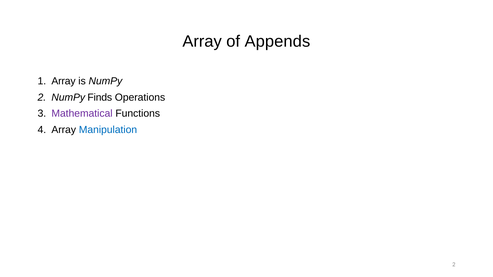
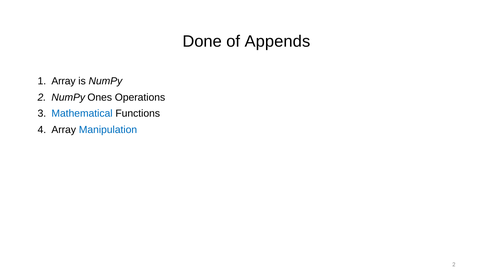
Array: Array -> Done (202, 41)
Finds: Finds -> Ones (100, 97)
Mathematical colour: purple -> blue (82, 114)
